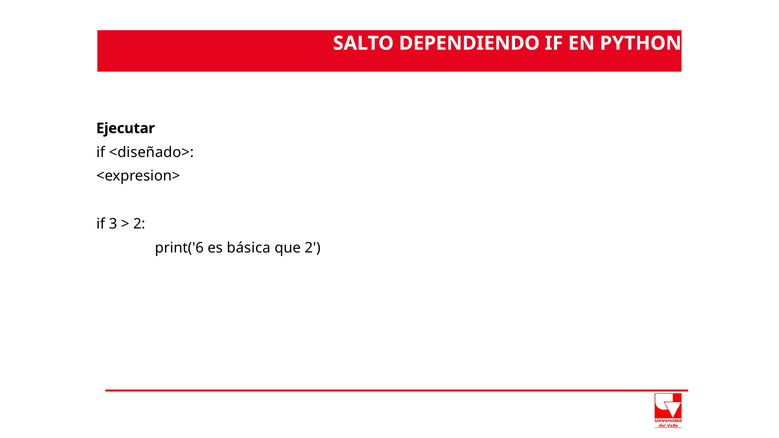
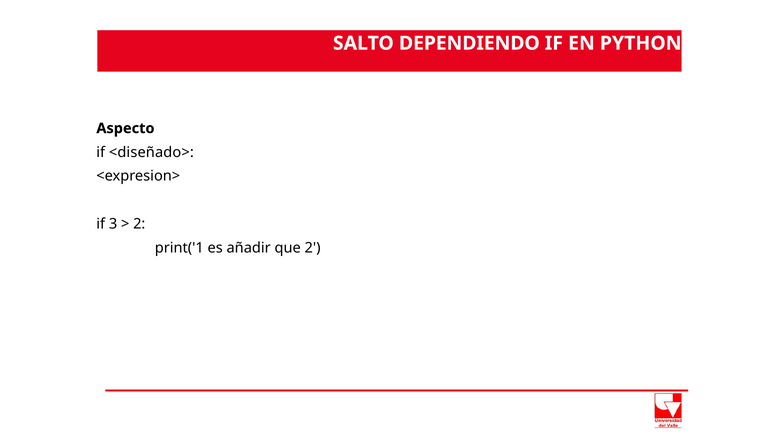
Ejecutar: Ejecutar -> Aspecto (125, 128)
print('6: print('6 -> print('1 (179, 248)
básica: básica -> añadir (249, 248)
